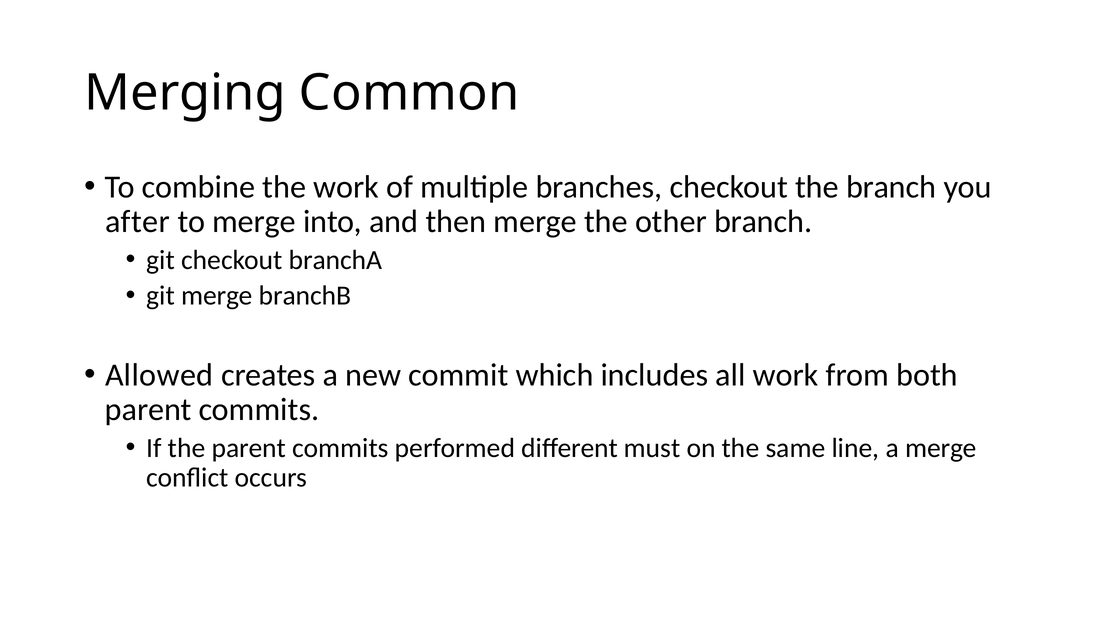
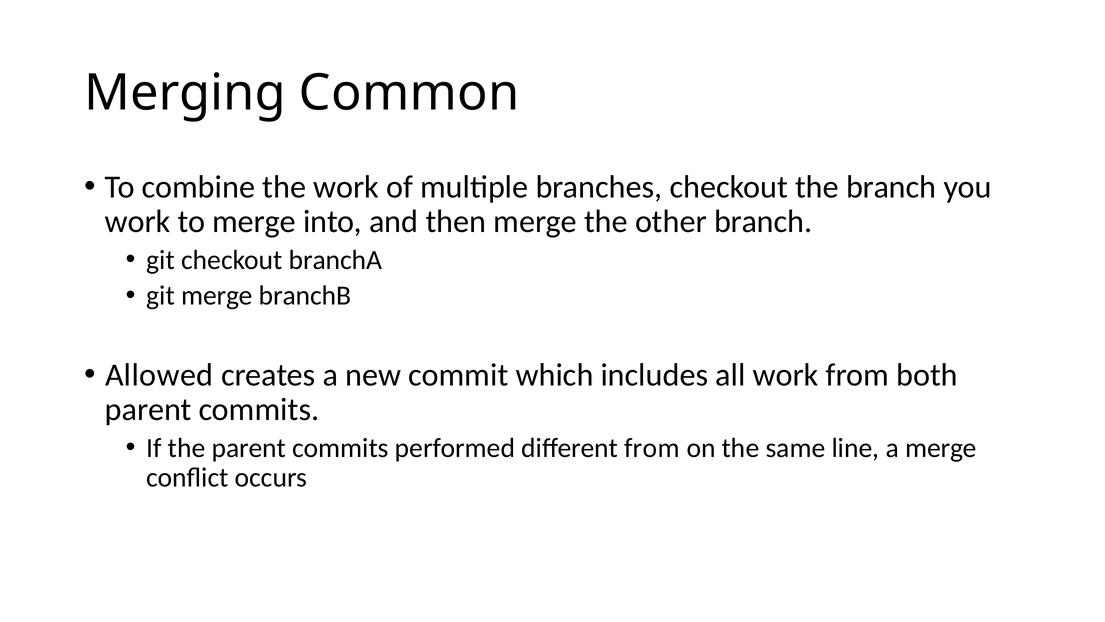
after: after -> work (138, 222)
different must: must -> from (652, 448)
